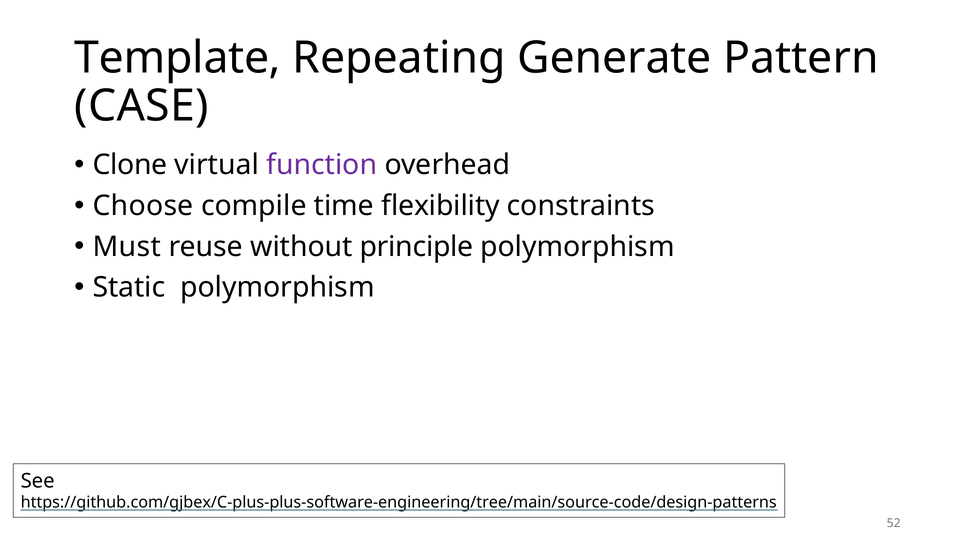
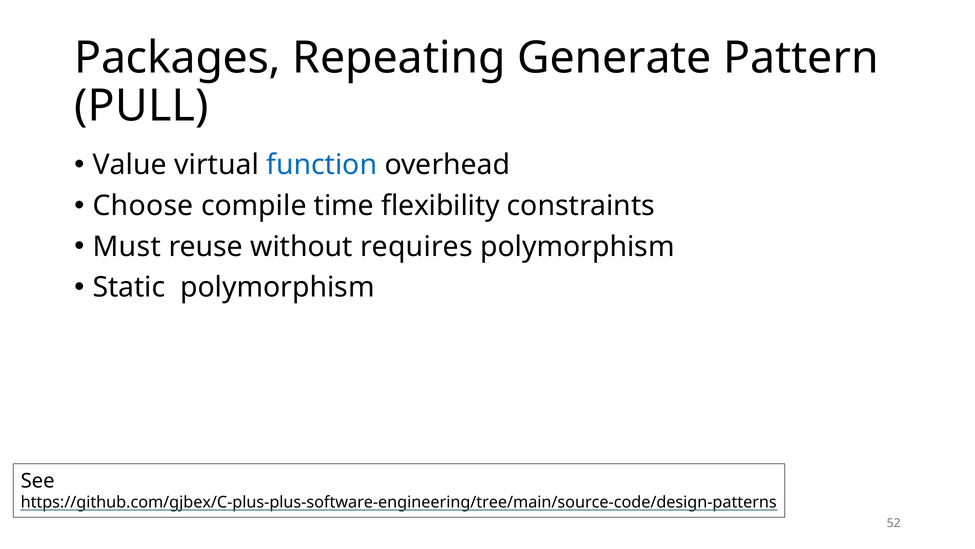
Template: Template -> Packages (178, 58)
CASE: CASE -> PULL (142, 106)
Clone: Clone -> Value (130, 165)
function colour: purple -> blue (322, 165)
principle: principle -> requires (416, 246)
